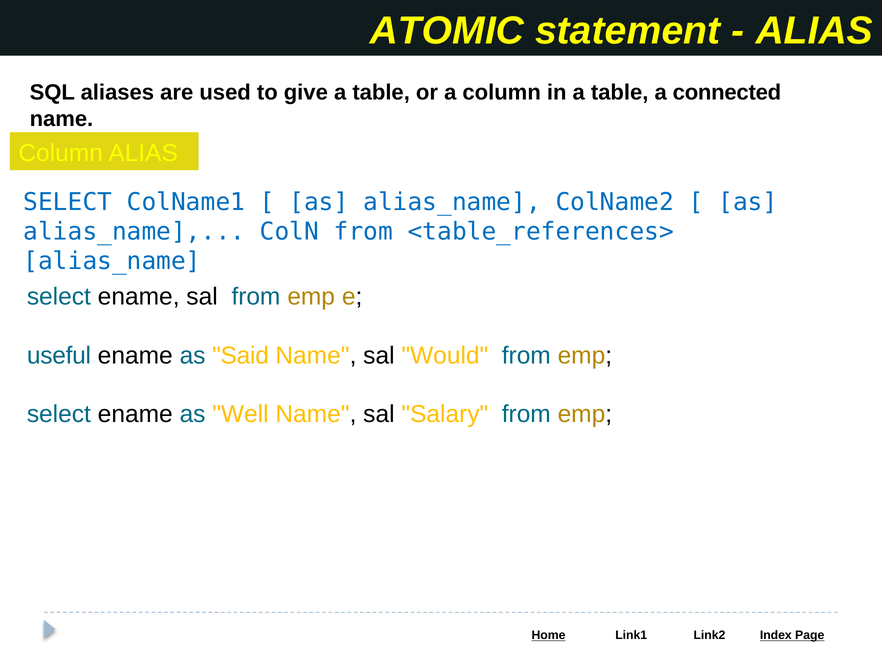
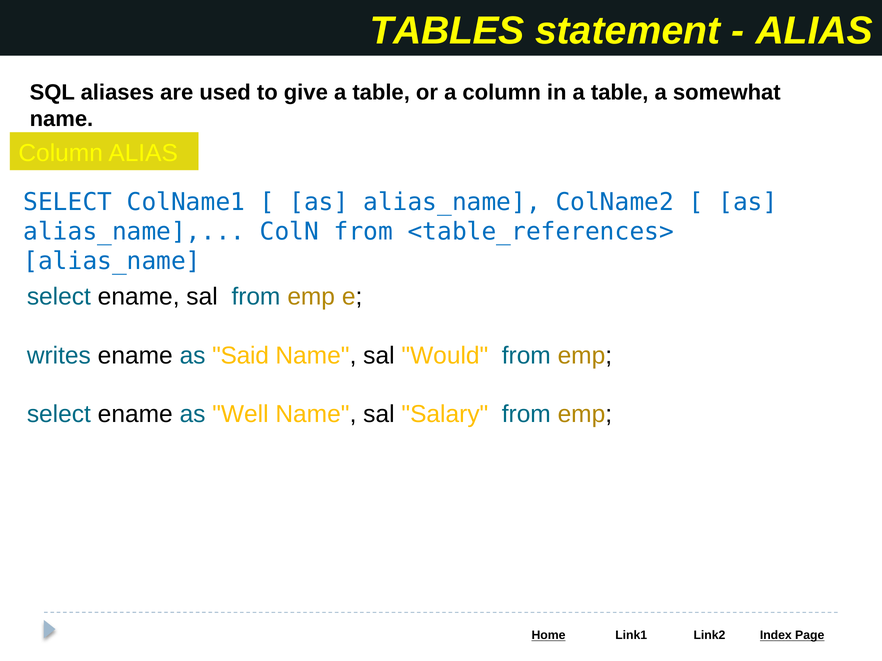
ATOMIC: ATOMIC -> TABLES (447, 31)
connected: connected -> somewhat (727, 93)
useful: useful -> writes (59, 356)
